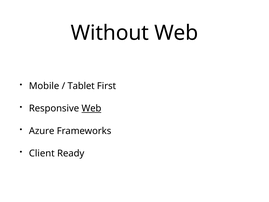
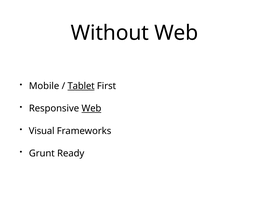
Tablet underline: none -> present (81, 86)
Azure: Azure -> Visual (42, 131)
Client: Client -> Grunt (42, 153)
